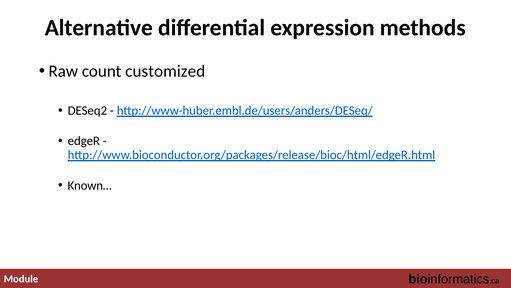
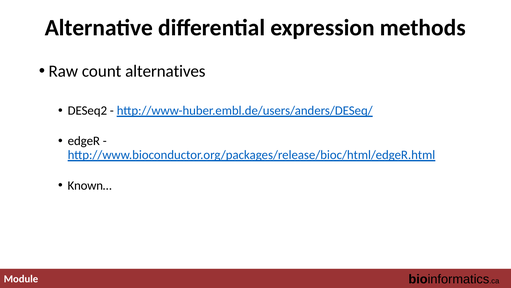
customized: customized -> alternatives (165, 71)
